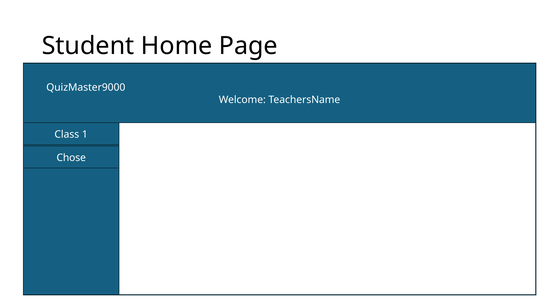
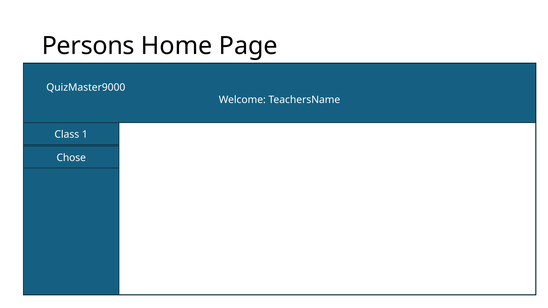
Student: Student -> Persons (88, 46)
